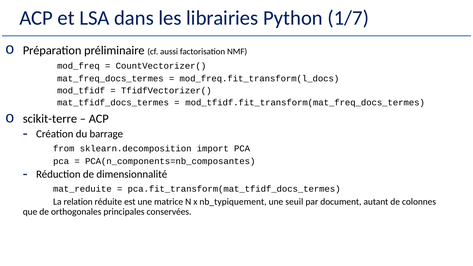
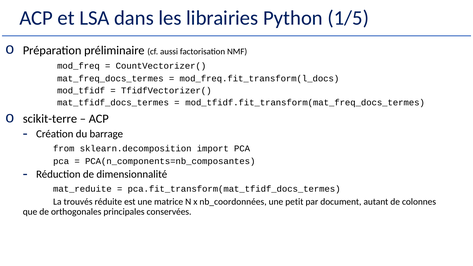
1/7: 1/7 -> 1/5 (348, 18)
relation: relation -> trouvés (78, 202)
nb_typiquement: nb_typiquement -> nb_coordonnées (233, 202)
seuil: seuil -> petit (294, 202)
